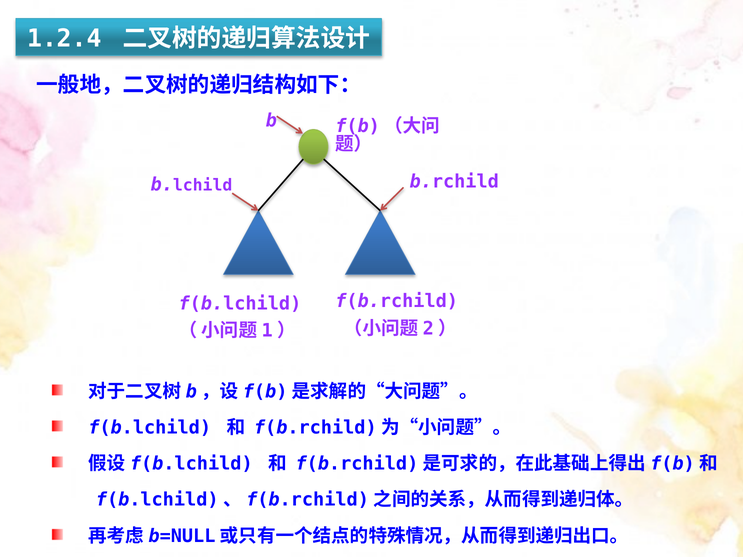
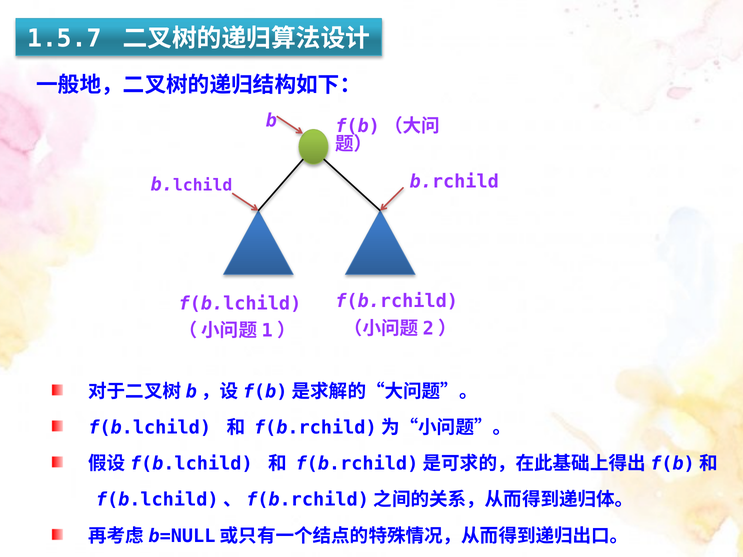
1.2.4: 1.2.4 -> 1.5.7 (64, 39)
